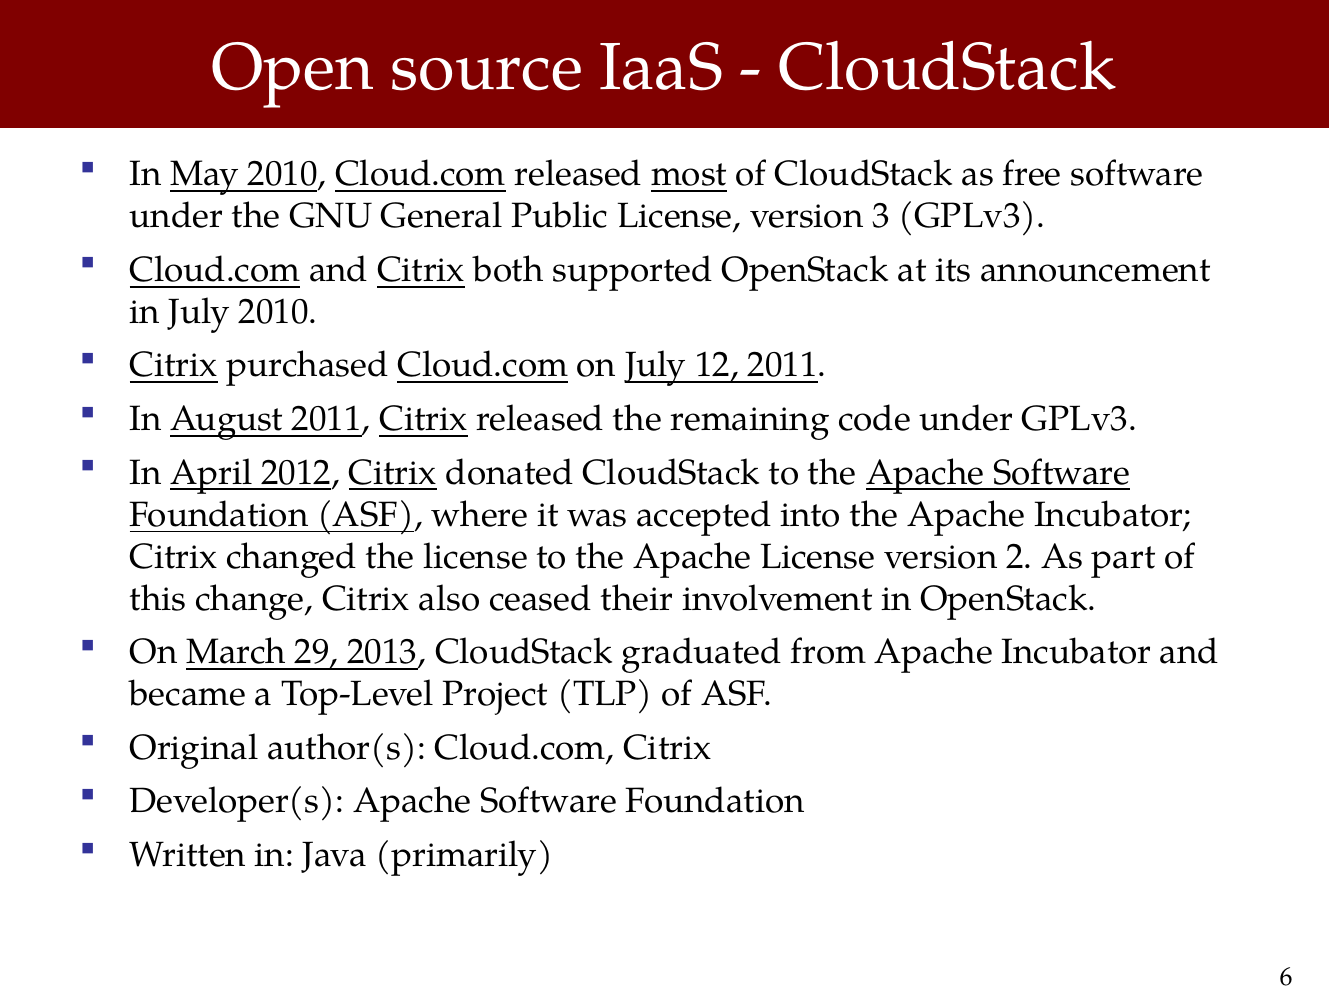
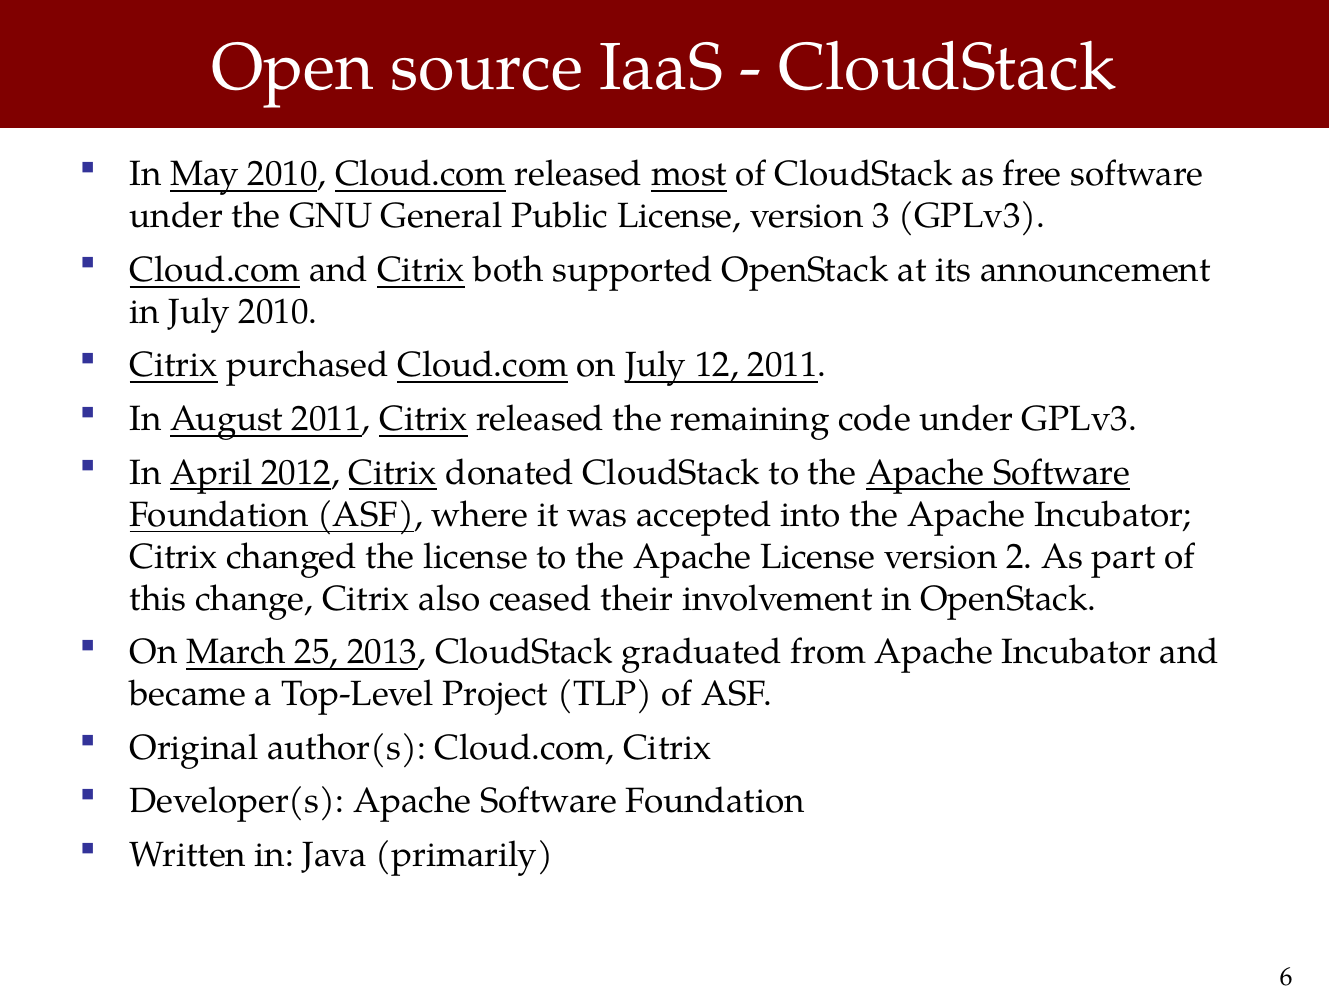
29: 29 -> 25 (317, 652)
